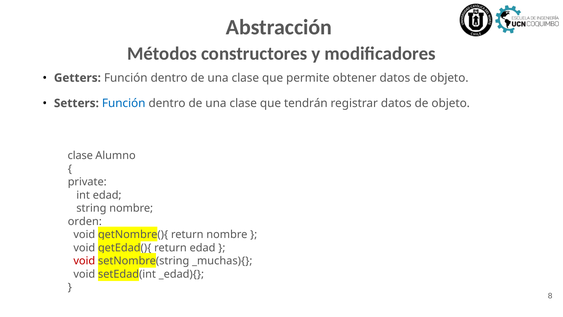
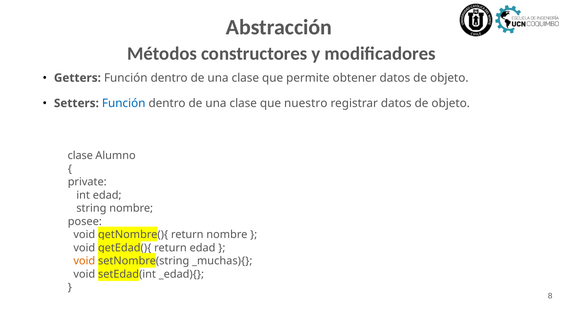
tendrán: tendrán -> nuestro (306, 103)
orden: orden -> posee (85, 221)
void colour: red -> orange (84, 261)
